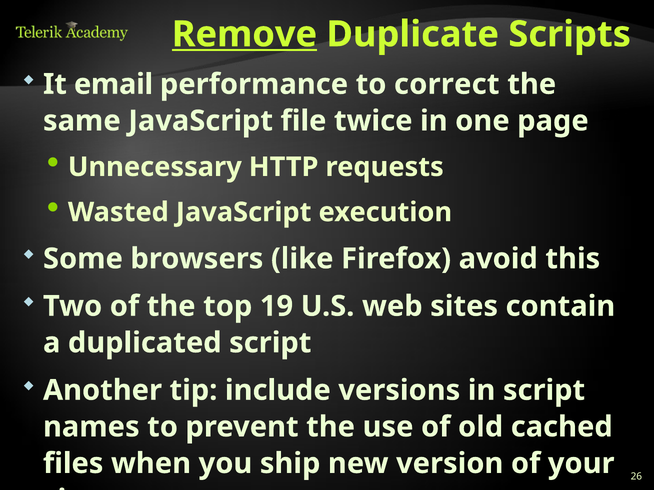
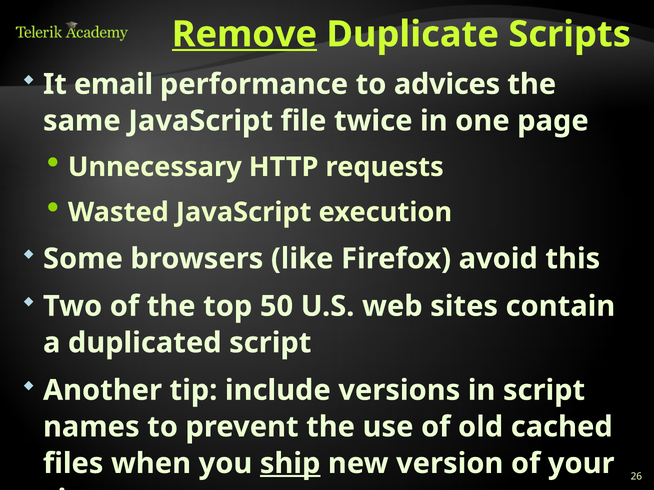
correct: correct -> advices (447, 84)
19: 19 -> 50 (276, 307)
ship underline: none -> present (290, 464)
